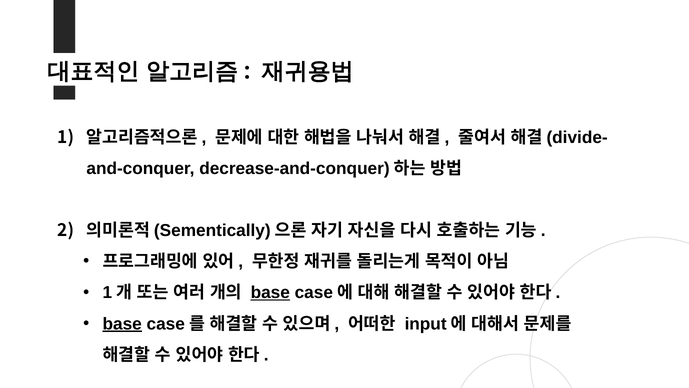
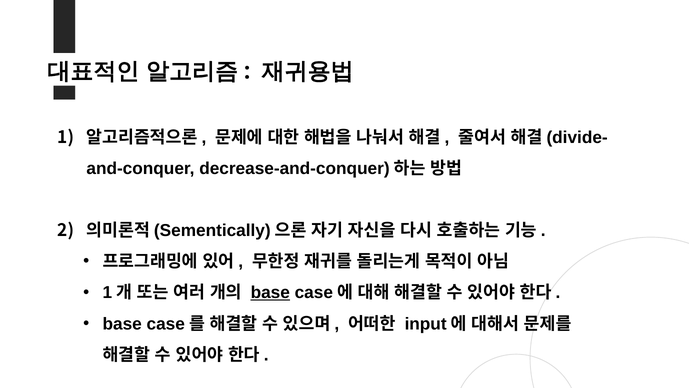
base underline: present -> none (122, 323)
